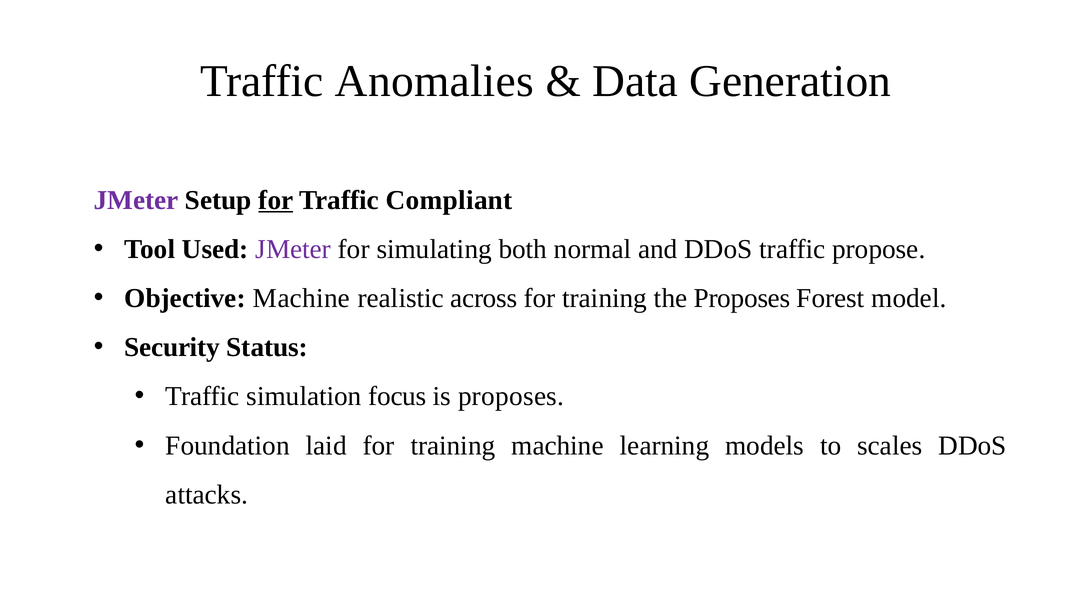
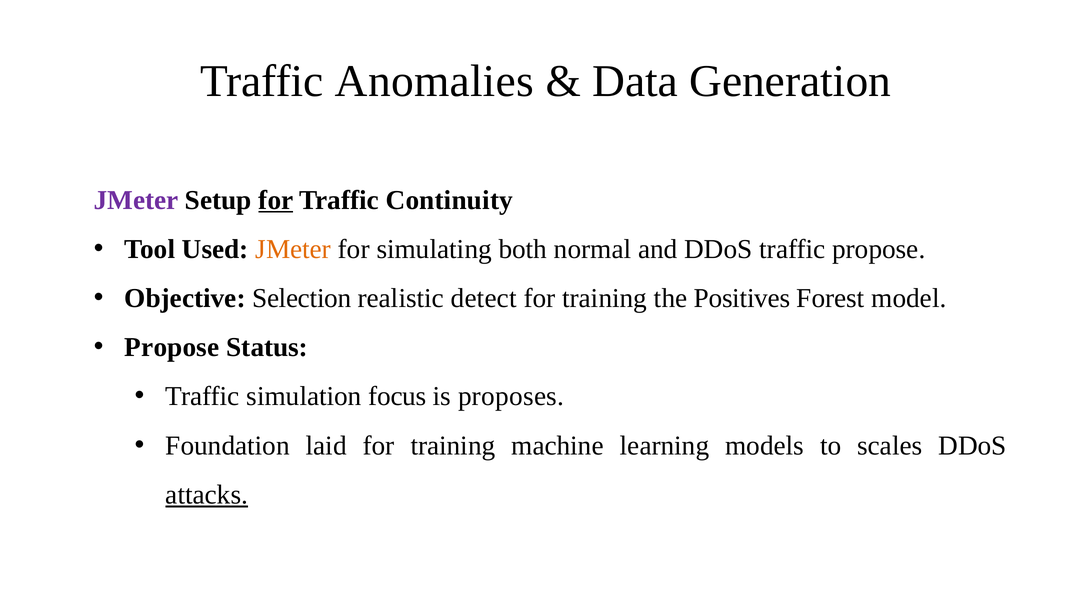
Compliant: Compliant -> Continuity (449, 200)
JMeter colour: purple -> orange (293, 249)
Objective Machine: Machine -> Selection (302, 298)
across: across -> detect (484, 298)
the Proposes: Proposes -> Positives (742, 298)
Security: Security -> Propose (172, 348)
attacks underline: none -> present (207, 495)
